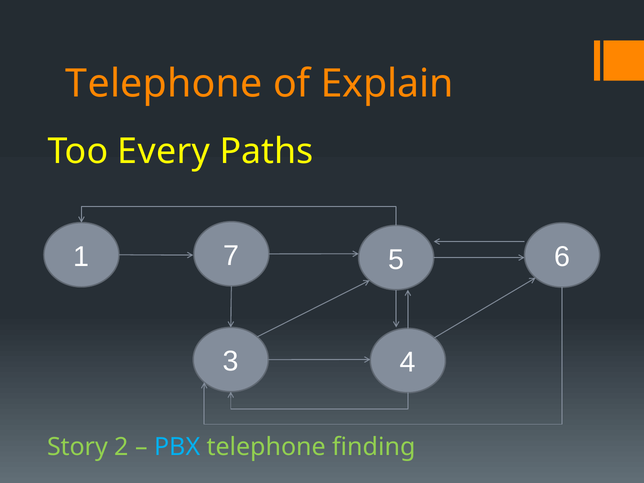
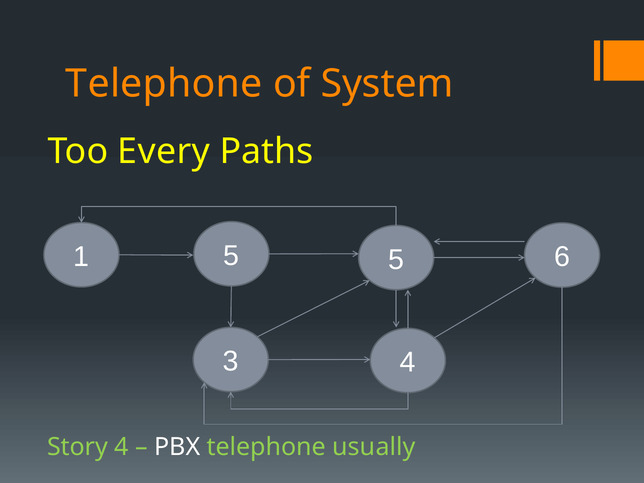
Explain: Explain -> System (387, 84)
1 7: 7 -> 5 (231, 256)
Story 2: 2 -> 4 (122, 447)
PBX colour: light blue -> white (177, 447)
finding: finding -> usually (374, 447)
